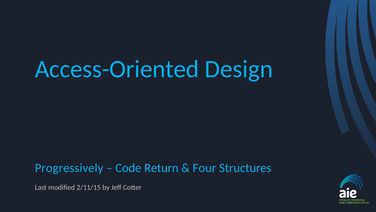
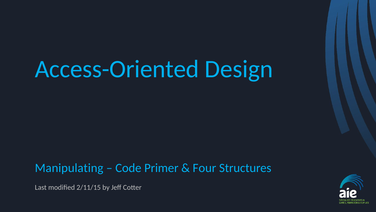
Progressively: Progressively -> Manipulating (69, 168)
Return: Return -> Primer (161, 168)
